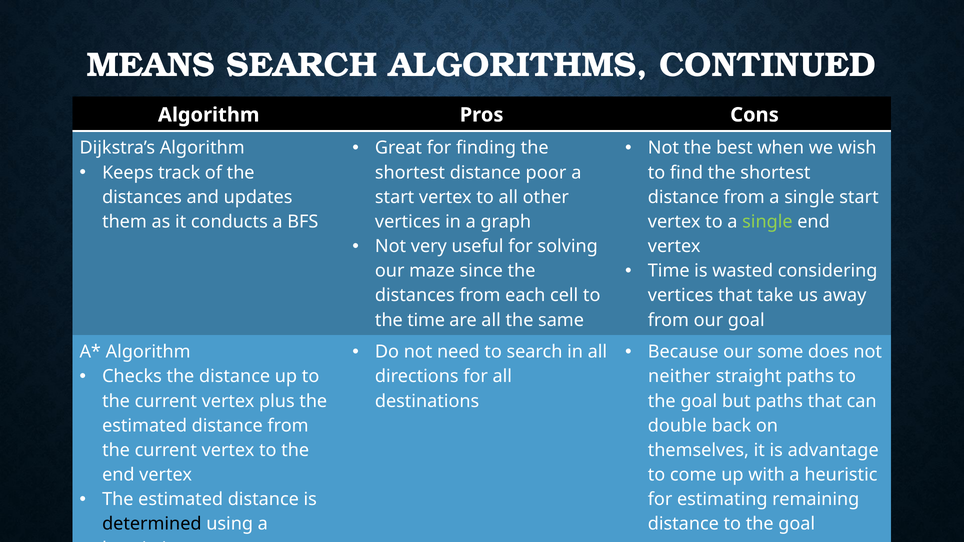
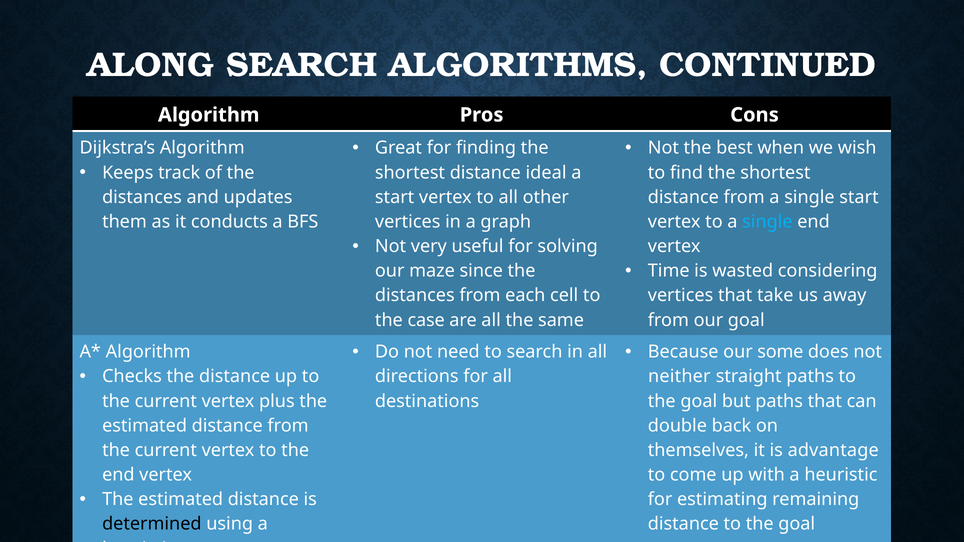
MEANS: MEANS -> ALONG (151, 65)
poor: poor -> ideal (546, 173)
single colour: light green -> light blue (767, 222)
the time: time -> case (426, 320)
